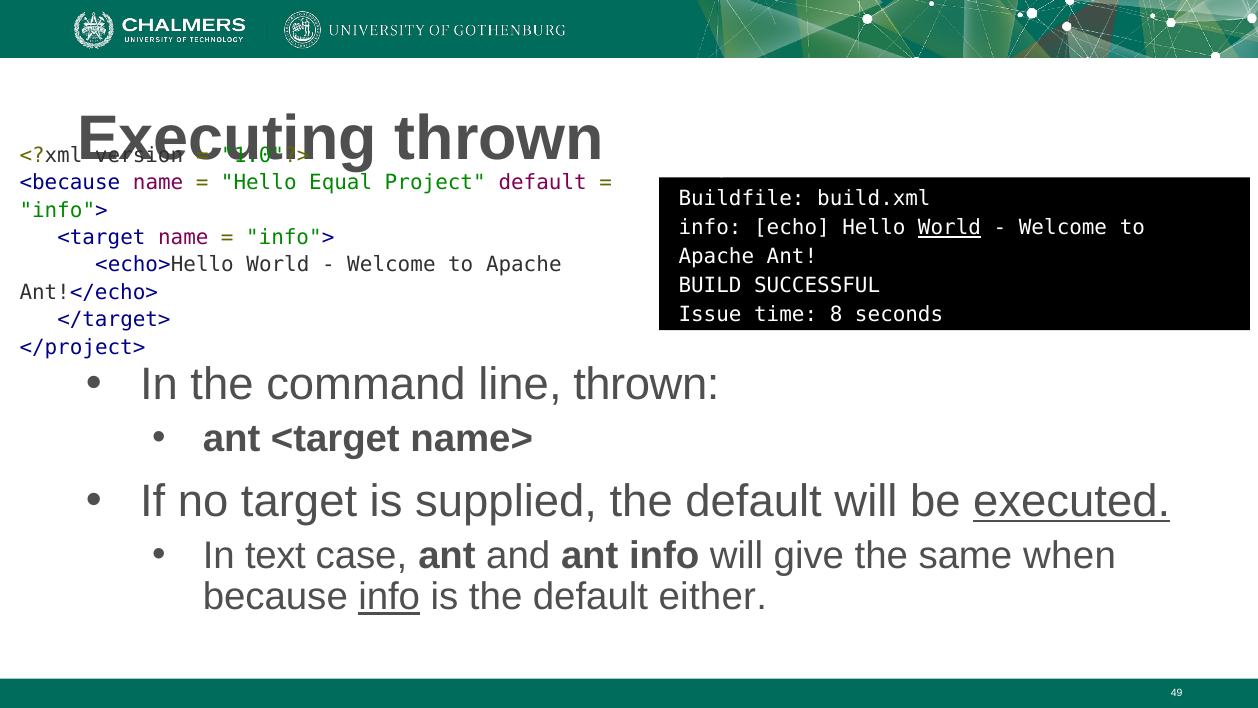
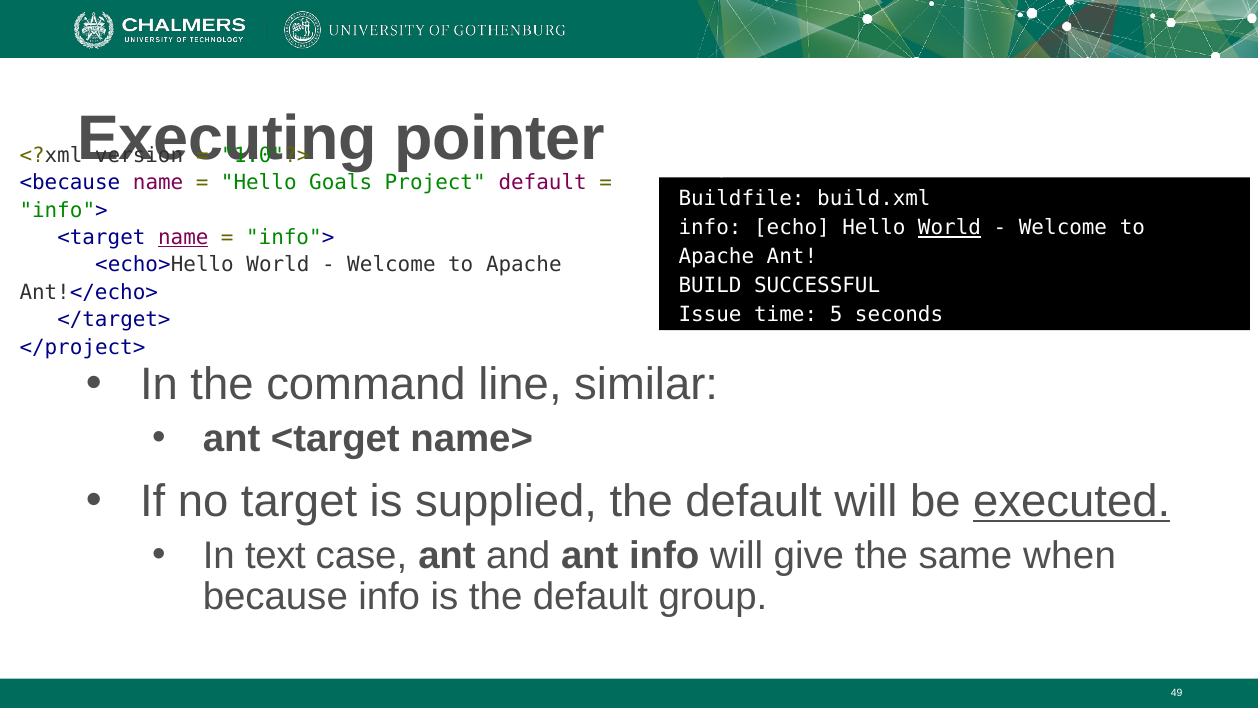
thrown: thrown -> pointer (500, 139)
Equal: Equal -> Goals (341, 183)
name underline: none -> present (183, 238)
8: 8 -> 5 (836, 315)
line thrown: thrown -> similar (646, 384)
info underline: present -> none (389, 597)
either: either -> group (713, 597)
